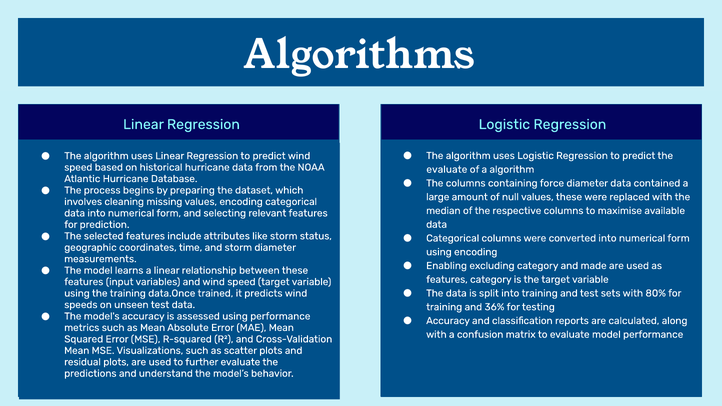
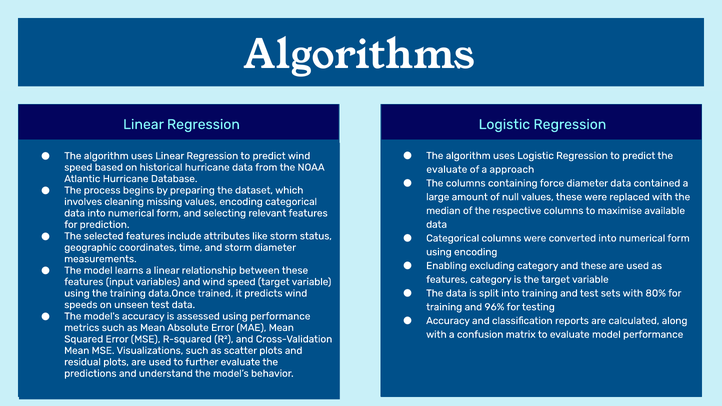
a algorithm: algorithm -> approach (512, 169)
and made: made -> these (594, 266)
36%: 36% -> 96% (494, 307)
